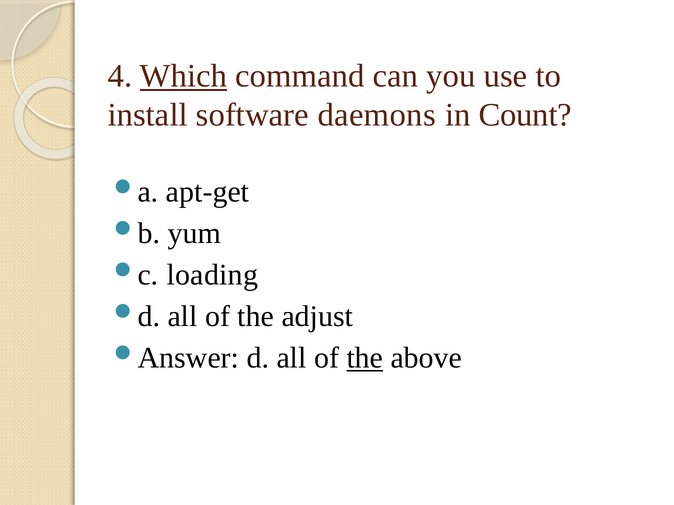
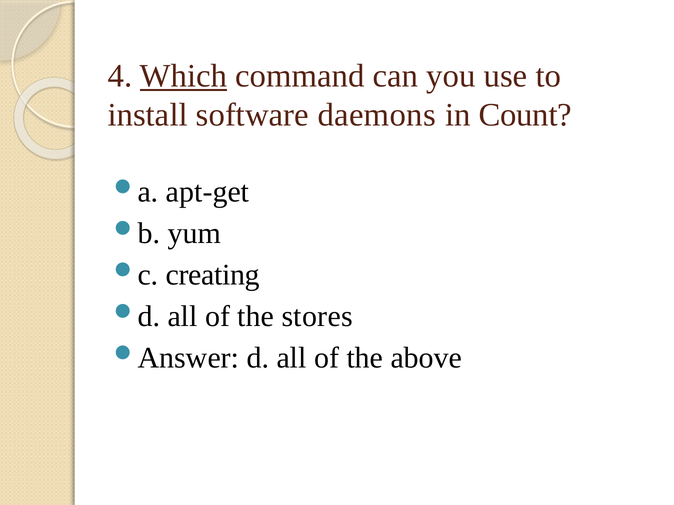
loading: loading -> creating (213, 275)
adjust: adjust -> stores (317, 317)
the underline: present -> none (365, 358)
